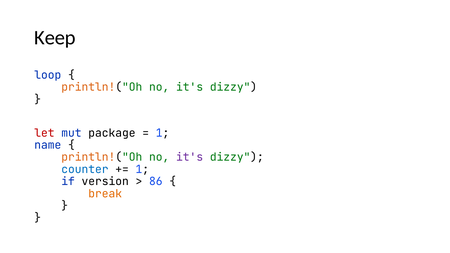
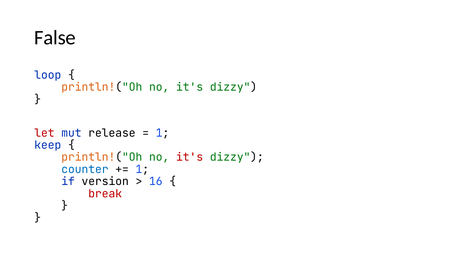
Keep: Keep -> False (55, 38)
package: package -> release (112, 133)
name: name -> keep (48, 145)
it's colour: purple -> red (190, 157)
86: 86 -> 16 (156, 182)
break colour: orange -> red (105, 194)
